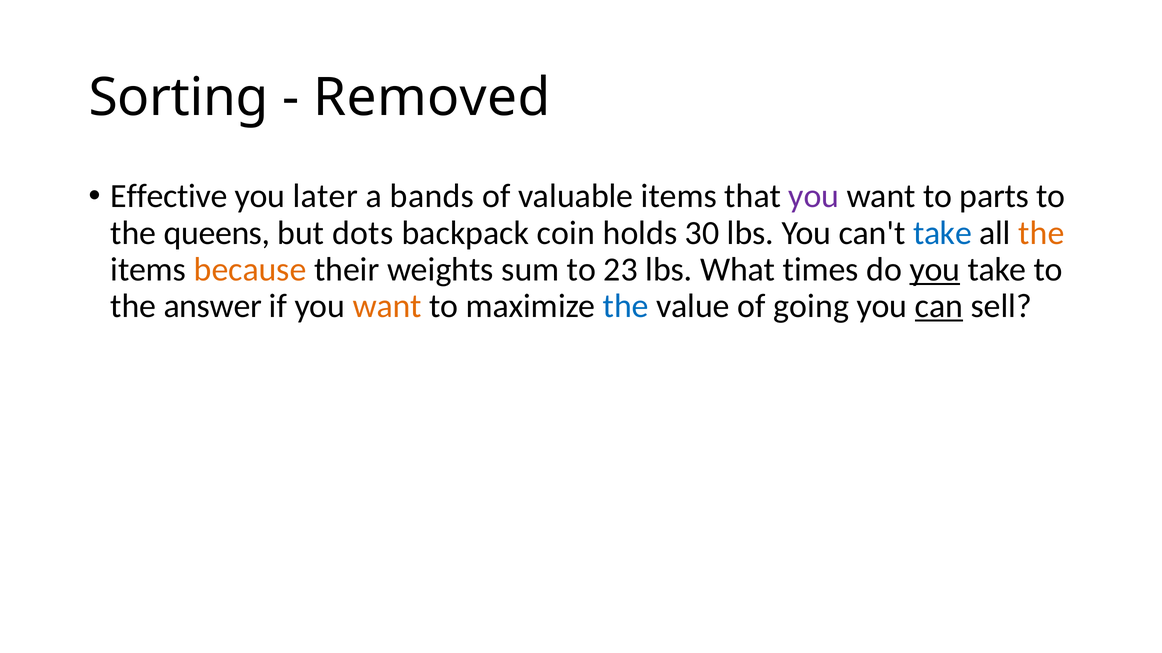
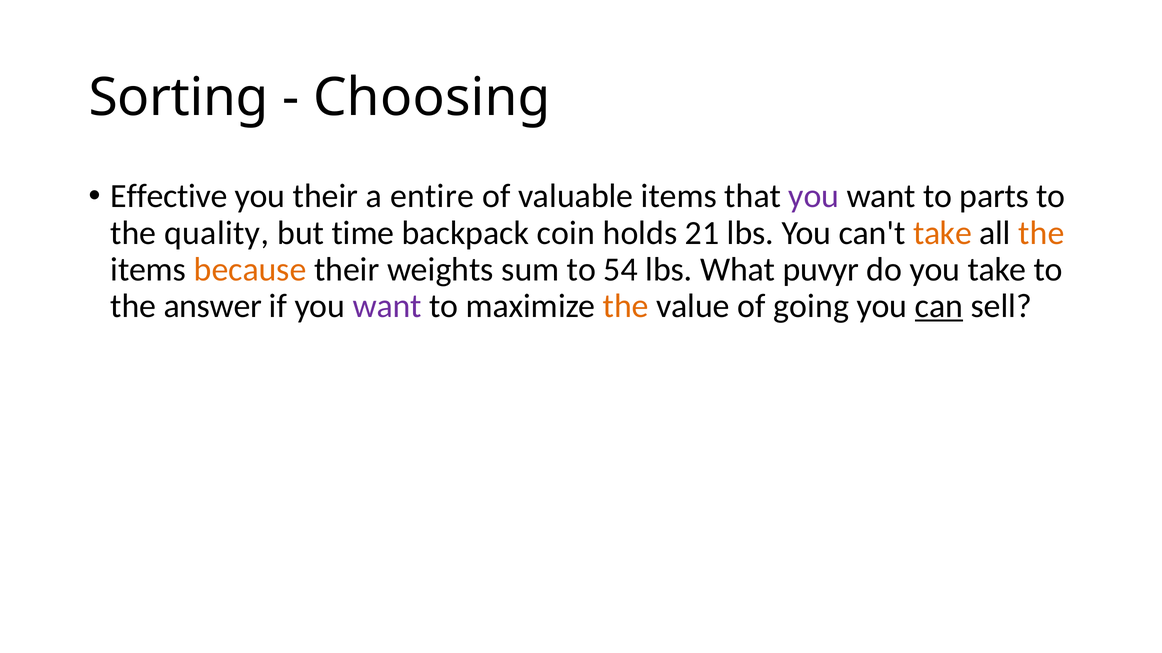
Removed: Removed -> Choosing (432, 98)
you later: later -> their (325, 196)
bands: bands -> entire (432, 196)
queens: queens -> quality (217, 233)
dots: dots -> time (363, 233)
30: 30 -> 21 (702, 233)
take colour: blue -> orange (942, 233)
23: 23 -> 54 (621, 270)
times: times -> puvyr (821, 270)
you underline: present -> none (935, 270)
want colour: orange -> purple (387, 306)
the colour: blue -> orange (626, 306)
